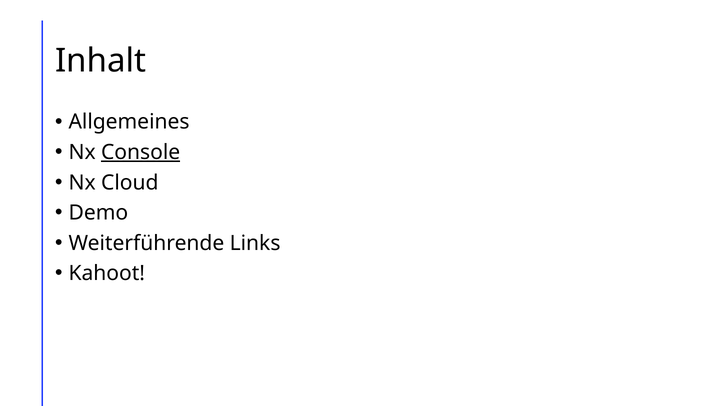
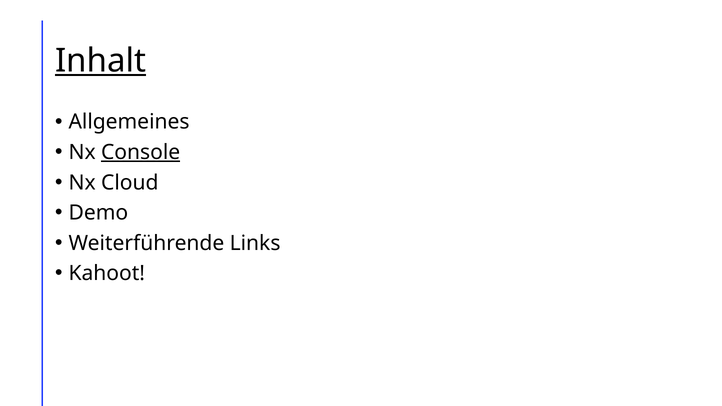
Inhalt underline: none -> present (101, 61)
